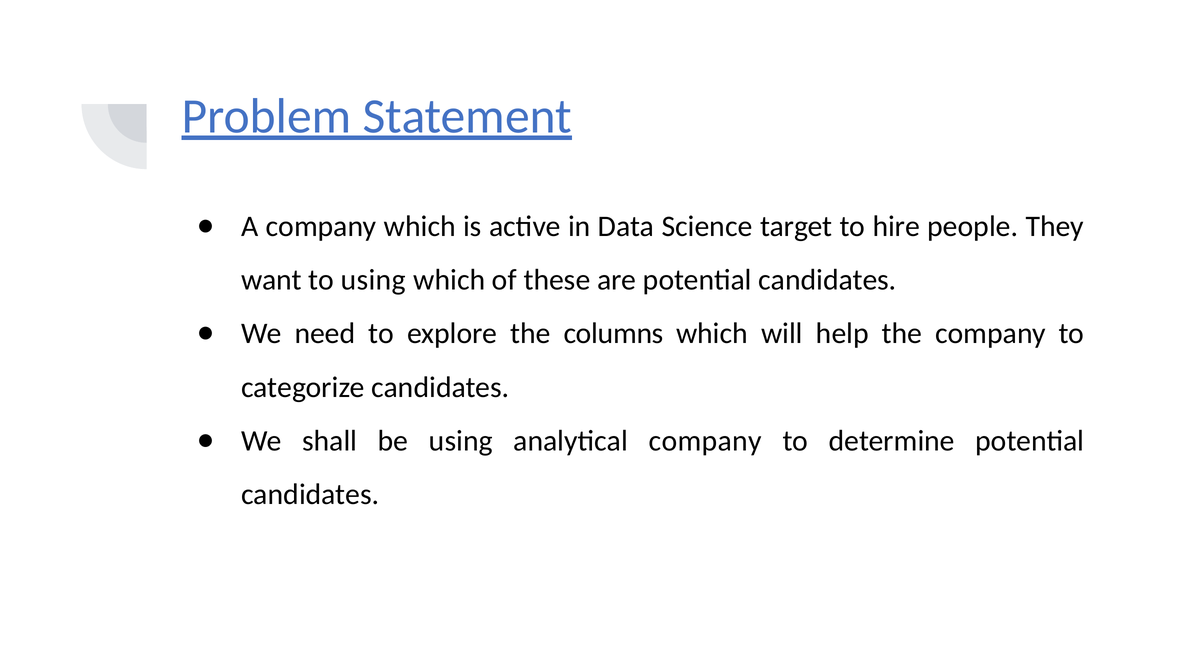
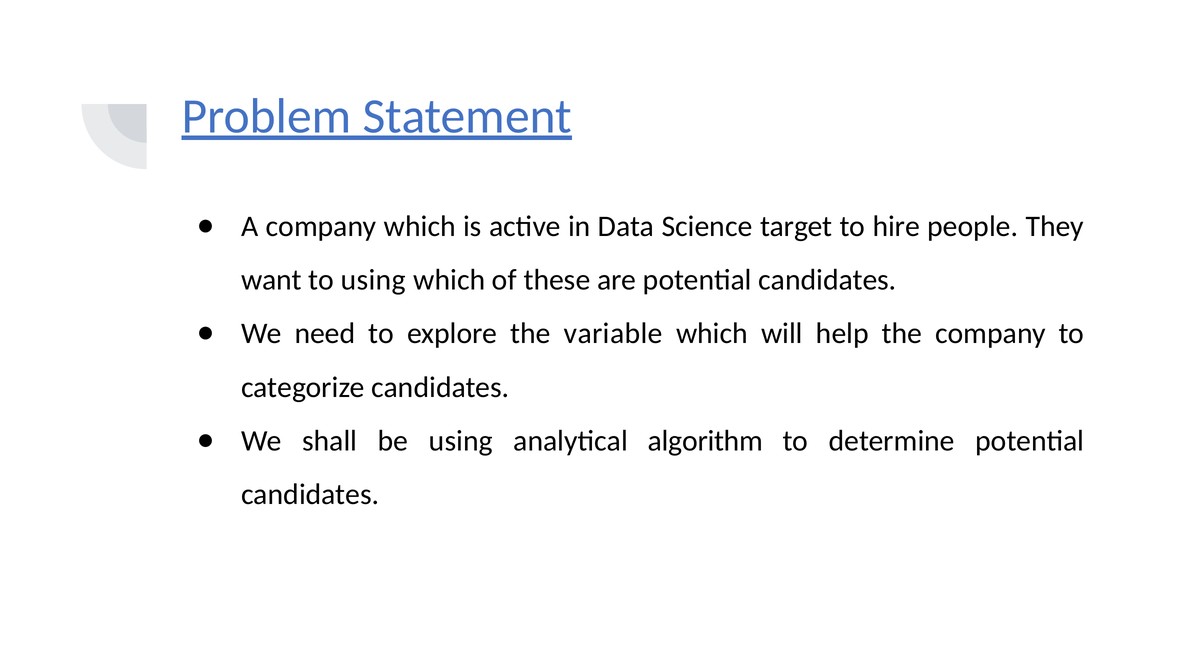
columns: columns -> variable (613, 334)
analytical company: company -> algorithm (705, 441)
